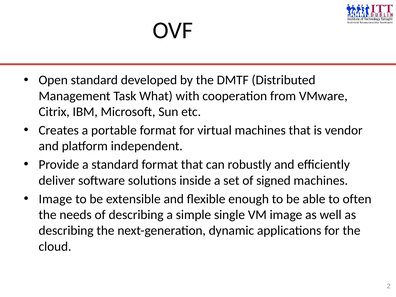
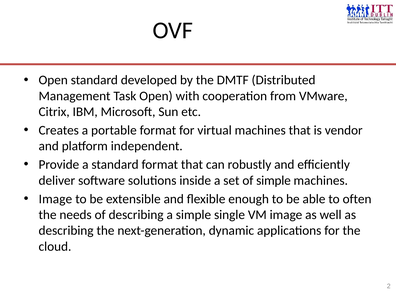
Task What: What -> Open (156, 96)
of signed: signed -> simple (274, 180)
